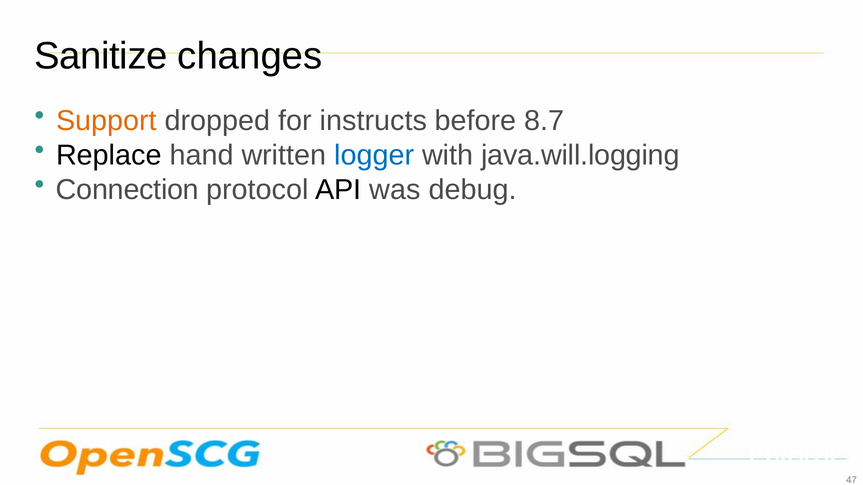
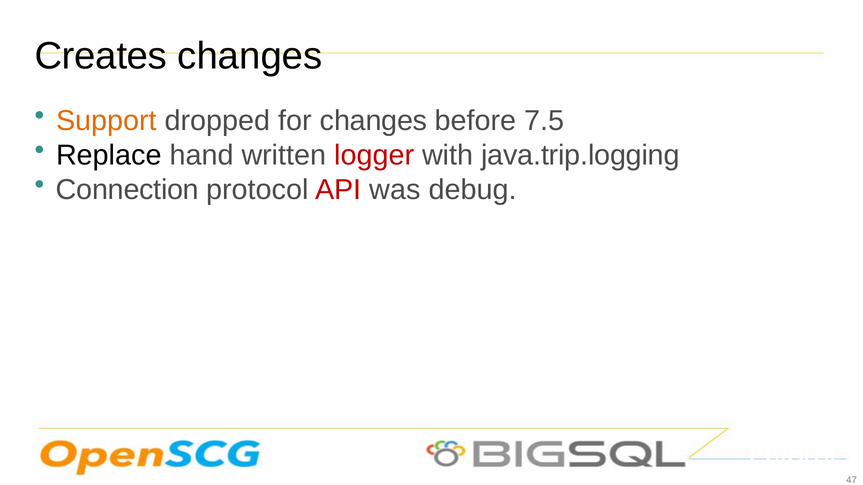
Sanitize: Sanitize -> Creates (101, 56)
for instructs: instructs -> changes (374, 121)
8.7: 8.7 -> 7.5 (544, 121)
logger colour: blue -> red (374, 155)
java.will.logging: java.will.logging -> java.trip.logging (580, 155)
API colour: black -> red (338, 190)
